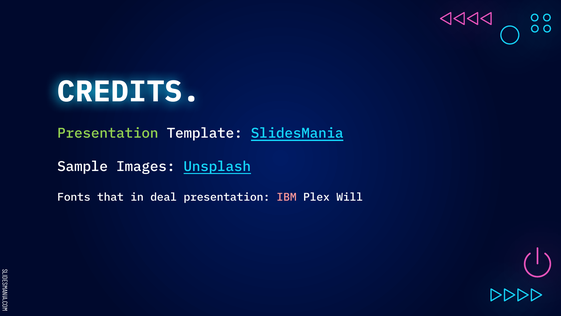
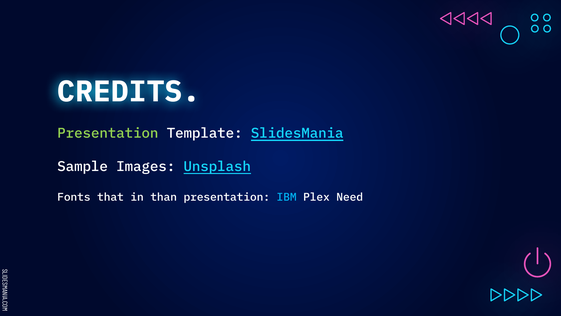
deal: deal -> than (164, 197)
IBM colour: pink -> light blue (287, 197)
Will: Will -> Need (350, 197)
